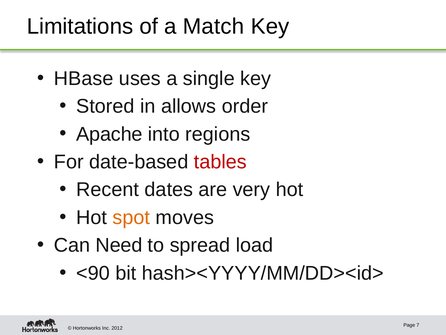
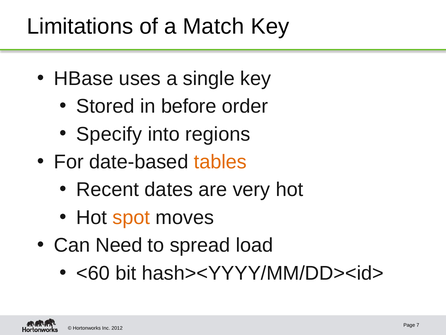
allows: allows -> before (189, 106)
Apache: Apache -> Specify (109, 134)
tables colour: red -> orange (220, 162)
<90: <90 -> <60 (93, 273)
